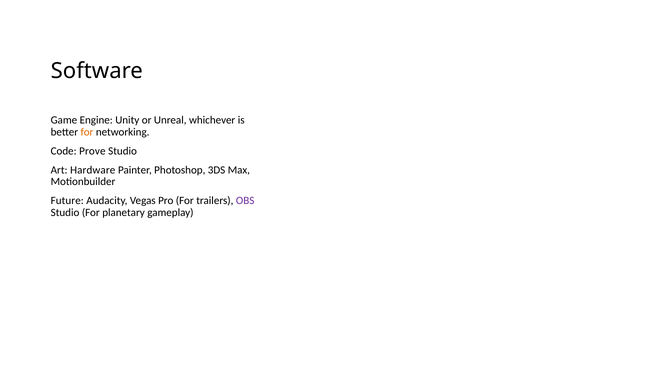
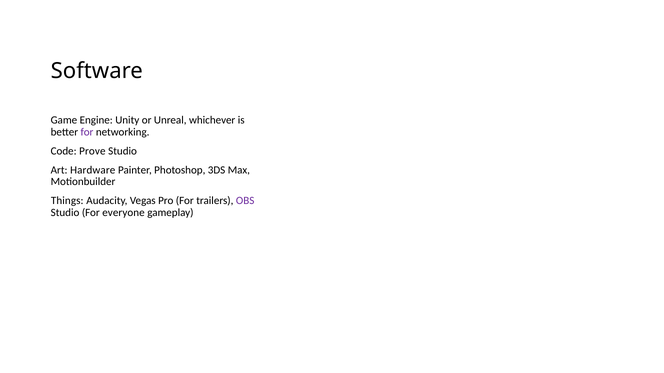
for colour: orange -> purple (87, 132)
Future: Future -> Things (67, 201)
planetary: planetary -> everyone (124, 213)
